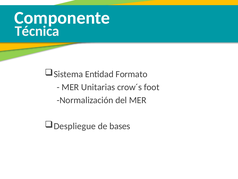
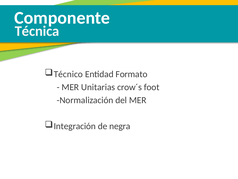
Sistema: Sistema -> Técnico (68, 74)
Despliegue: Despliegue -> Integración (75, 126)
bases: bases -> negra (120, 126)
